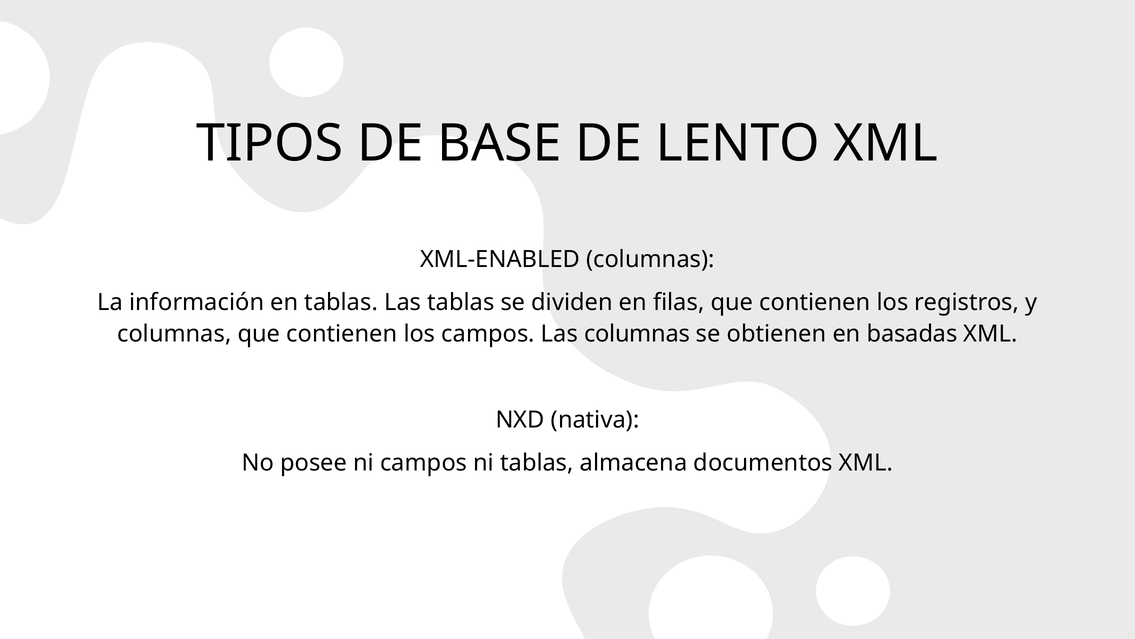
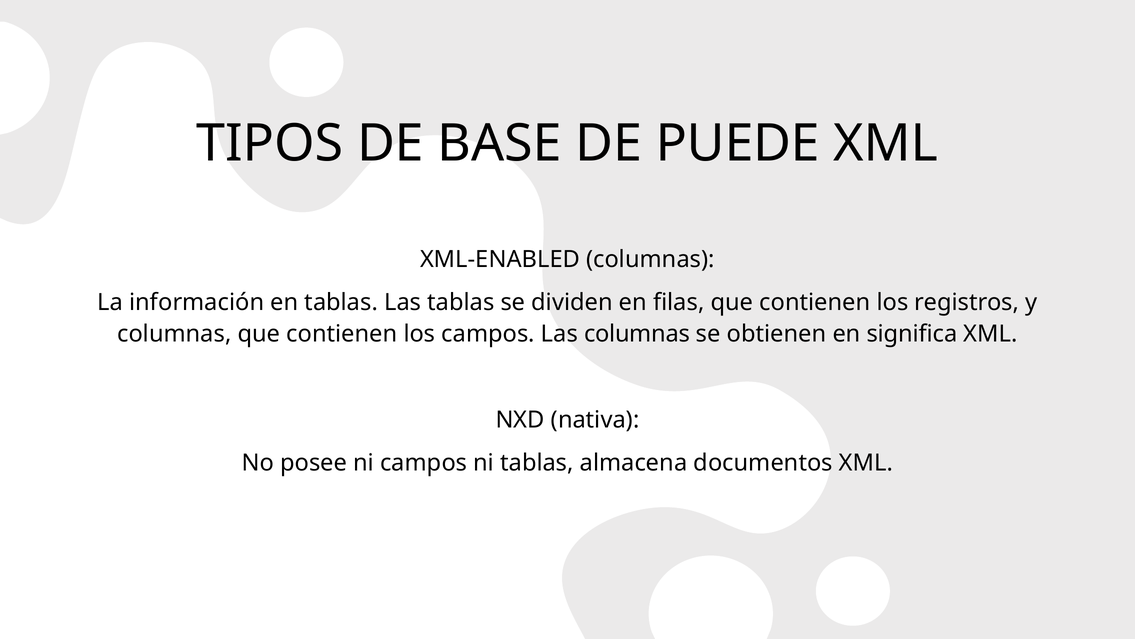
LENTO: LENTO -> PUEDE (738, 144)
basadas: basadas -> significa (912, 333)
